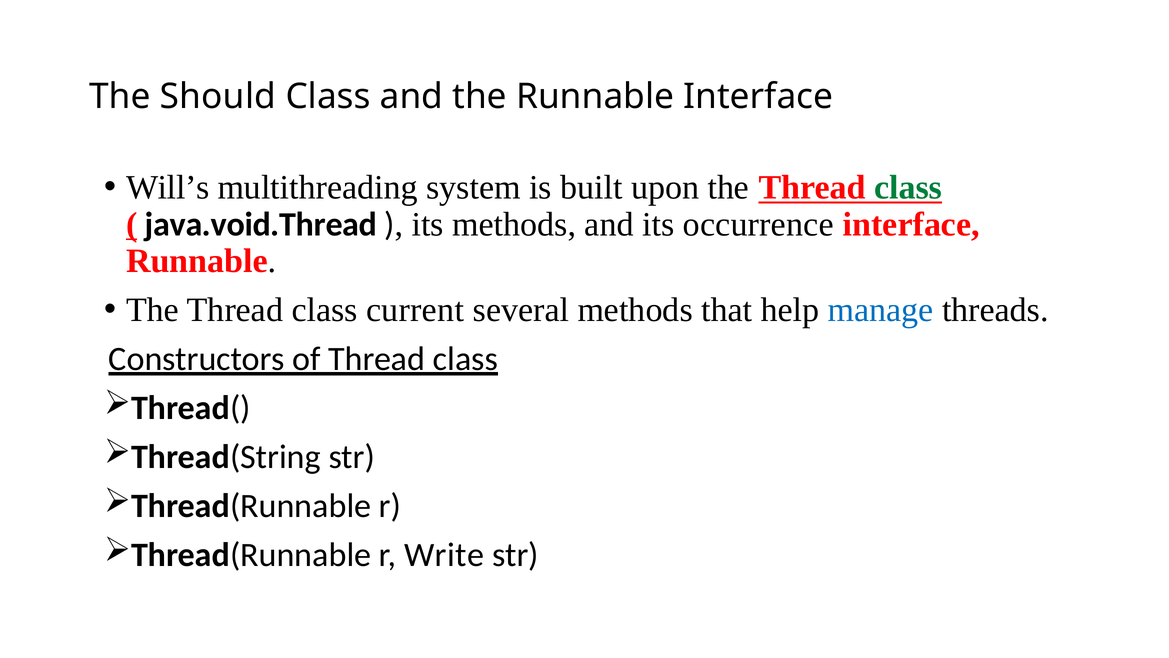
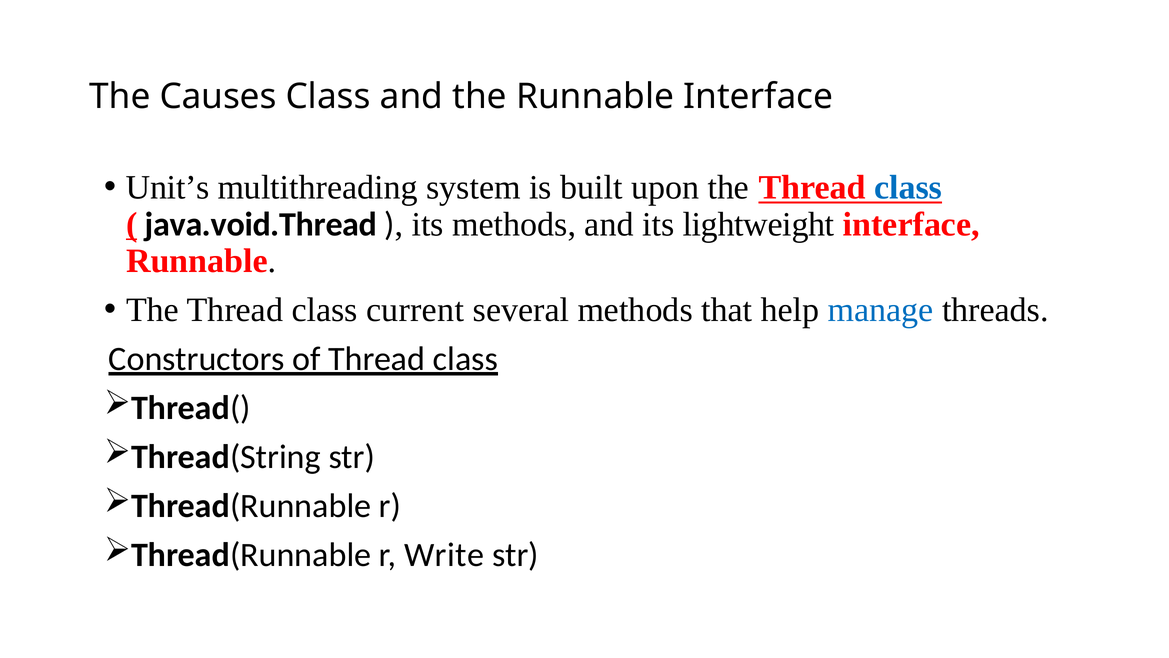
Should: Should -> Causes (218, 96)
Will’s: Will’s -> Unit’s (168, 187)
class colour: green -> blue (908, 187)
occurrence: occurrence -> lightweight (759, 224)
